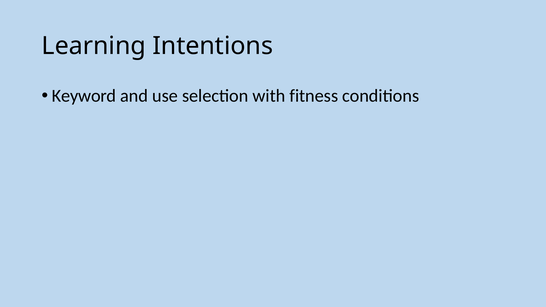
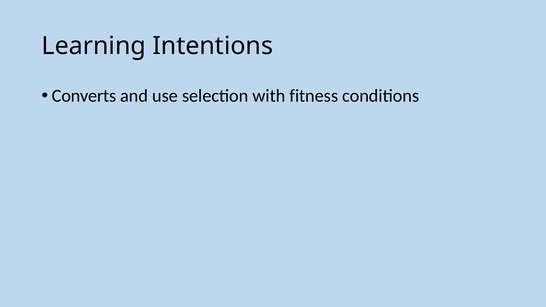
Keyword: Keyword -> Converts (84, 96)
